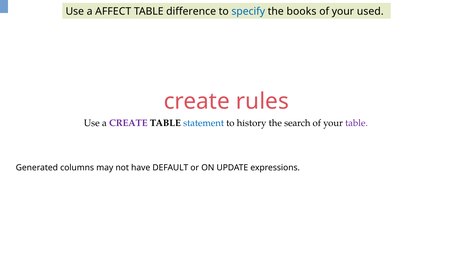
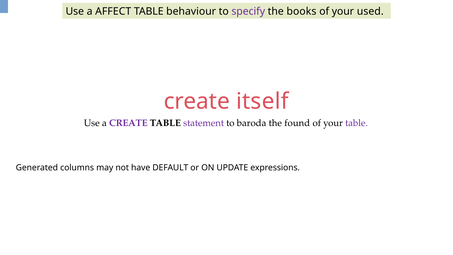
difference: difference -> behaviour (191, 11)
specify colour: blue -> purple (248, 11)
rules: rules -> itself (262, 101)
statement colour: blue -> purple (204, 123)
history: history -> baroda (252, 123)
search: search -> found (297, 123)
